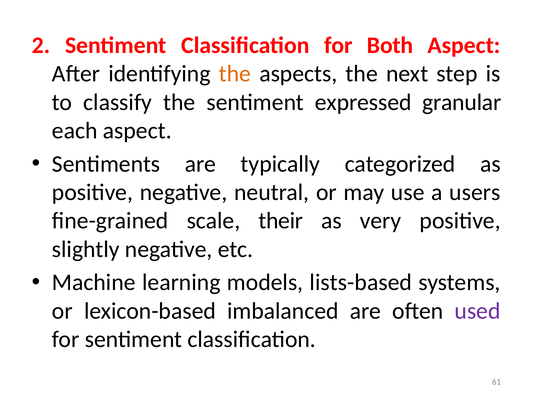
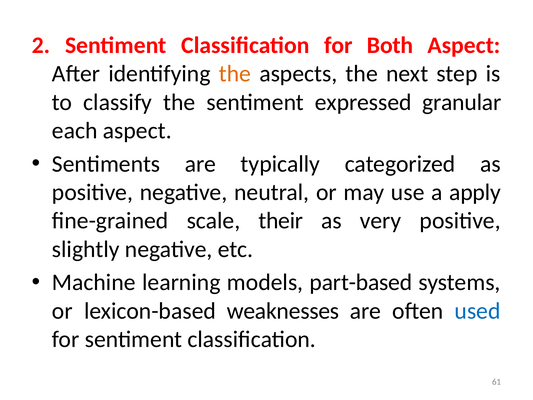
users: users -> apply (475, 192)
lists-based: lists-based -> part-based (361, 282)
imbalanced: imbalanced -> weaknesses (283, 311)
used colour: purple -> blue (478, 311)
